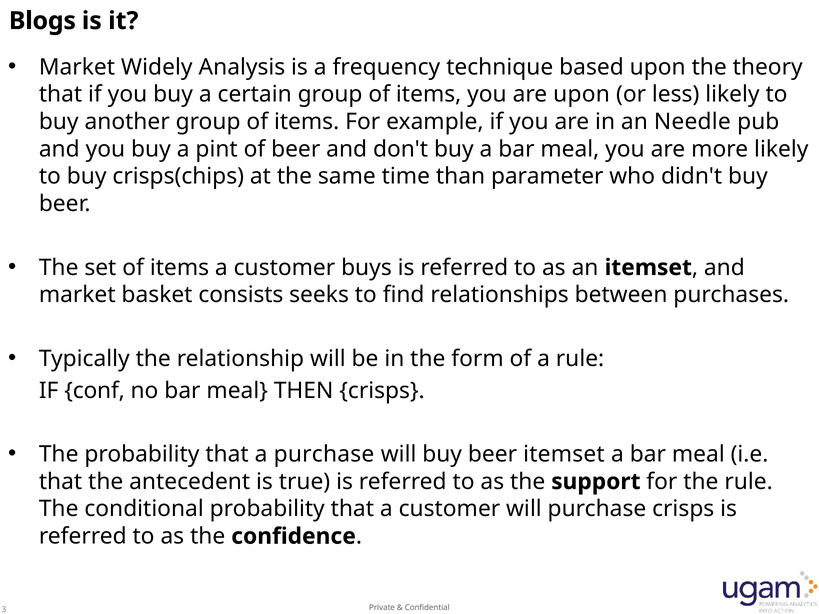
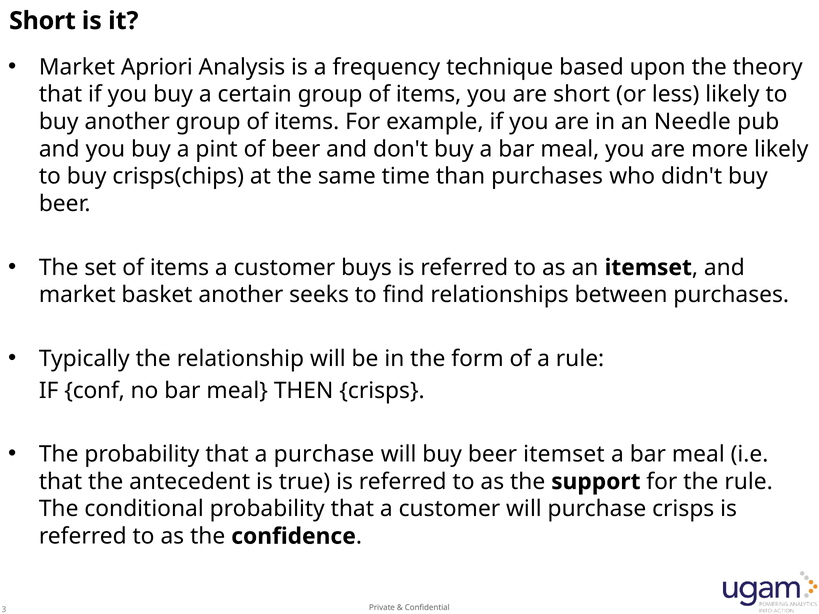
Blogs: Blogs -> Short (42, 21)
Widely: Widely -> Apriori (157, 67)
are upon: upon -> short (582, 95)
than parameter: parameter -> purchases (547, 177)
basket consists: consists -> another (241, 295)
